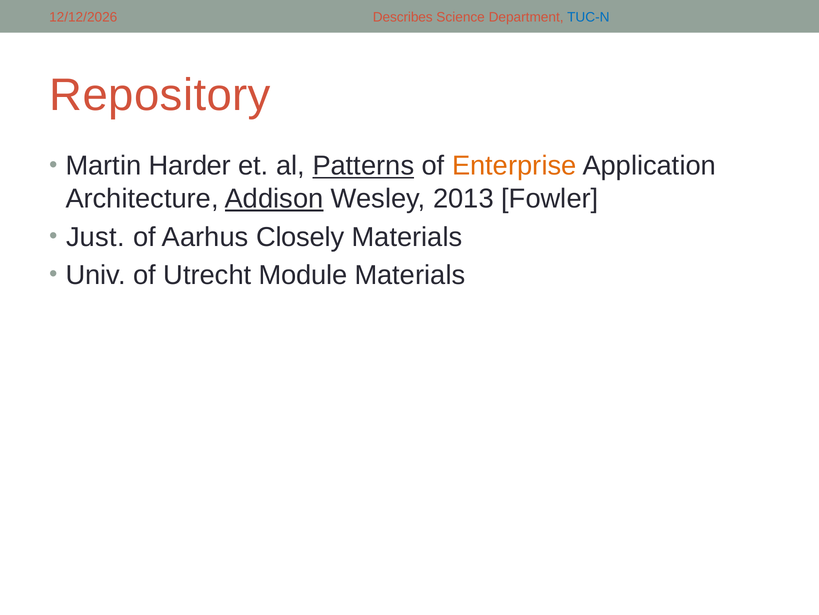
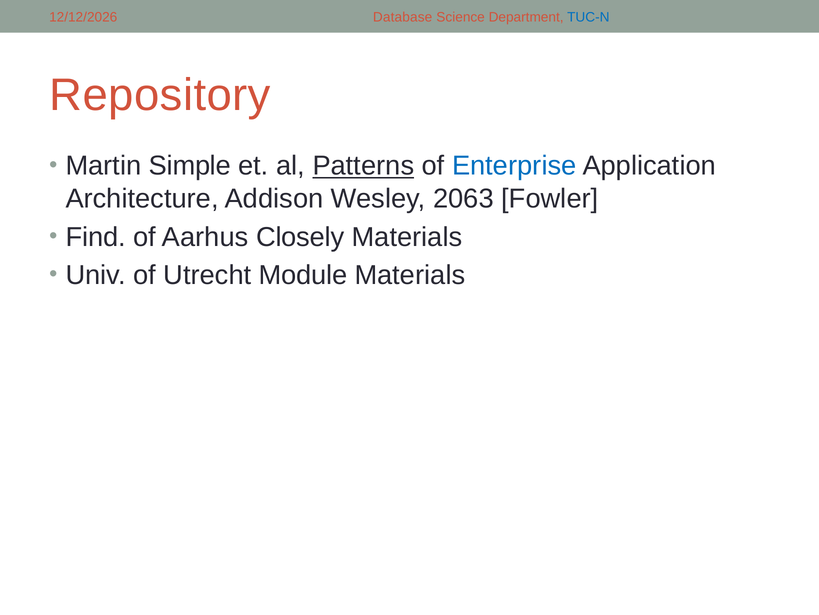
Describes: Describes -> Database (403, 17)
Harder: Harder -> Simple (190, 166)
Enterprise colour: orange -> blue (514, 166)
Addison underline: present -> none (274, 198)
2013: 2013 -> 2063 (463, 198)
Just: Just -> Find (96, 237)
